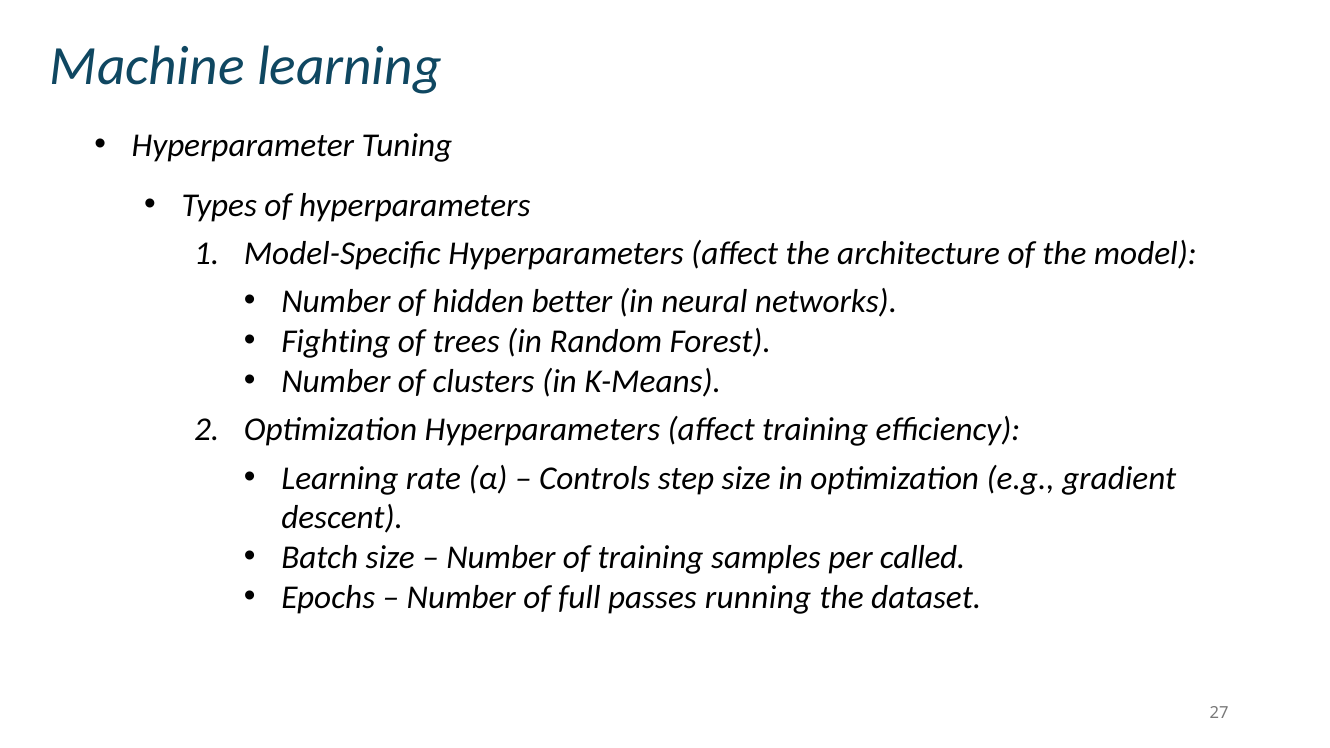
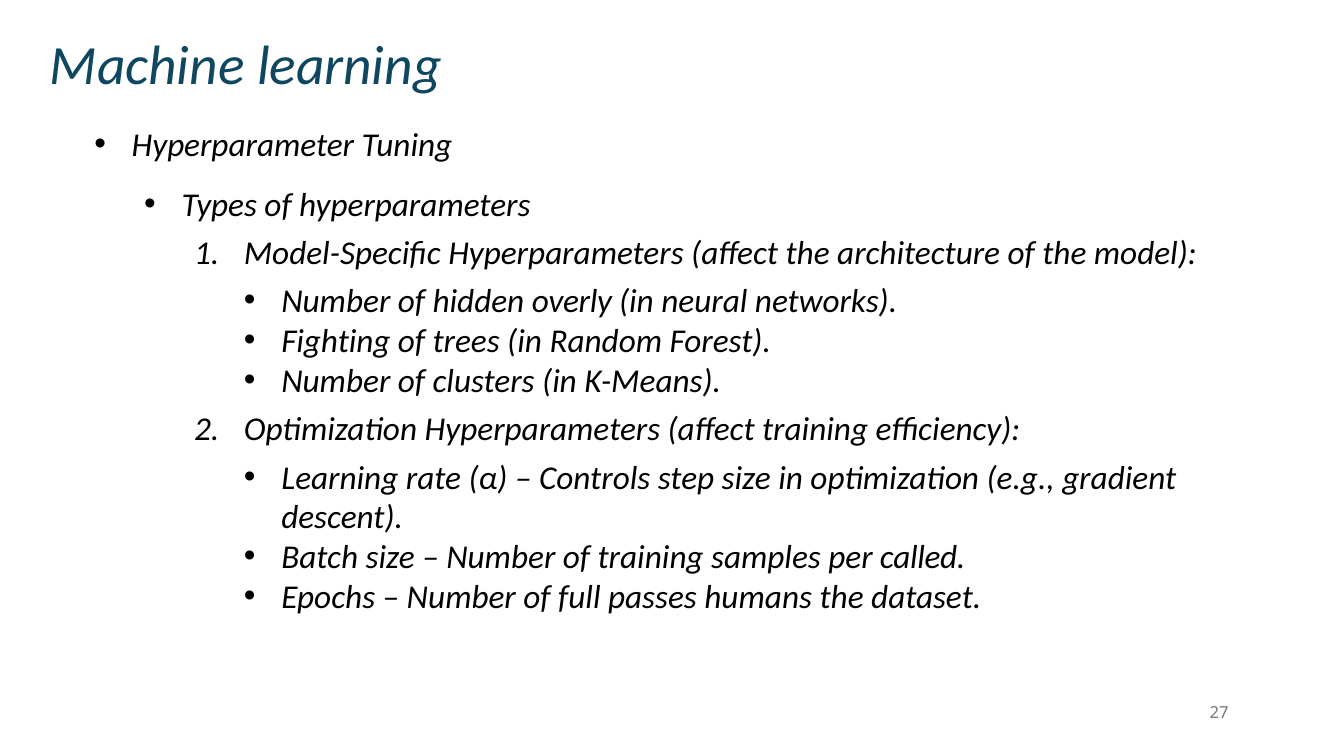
better: better -> overly (572, 302)
running: running -> humans (758, 598)
